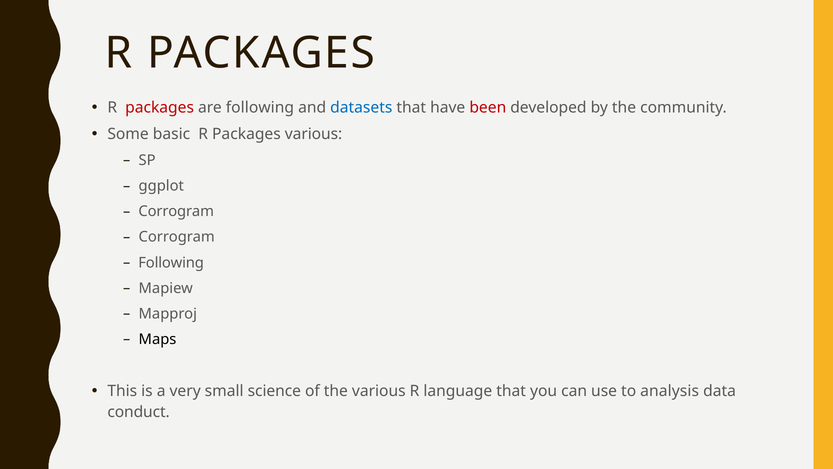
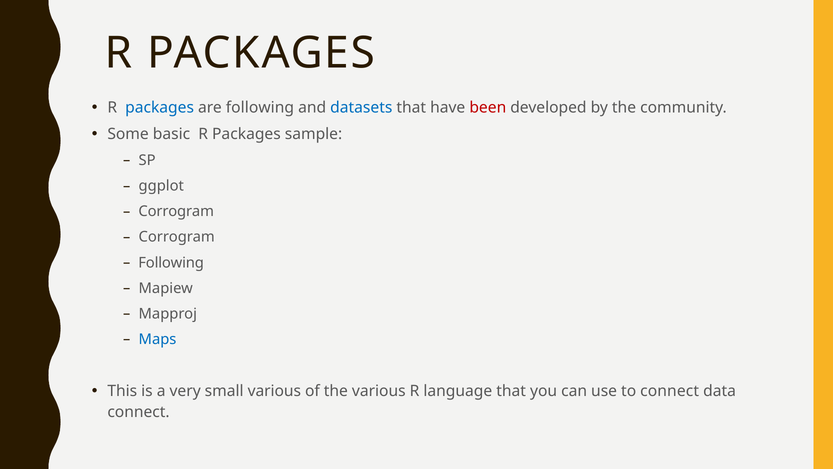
packages colour: red -> blue (160, 107)
Packages various: various -> sample (314, 134)
Maps colour: black -> blue (158, 339)
small science: science -> various (274, 391)
to analysis: analysis -> connect (670, 391)
conduct: conduct -> connect (139, 411)
